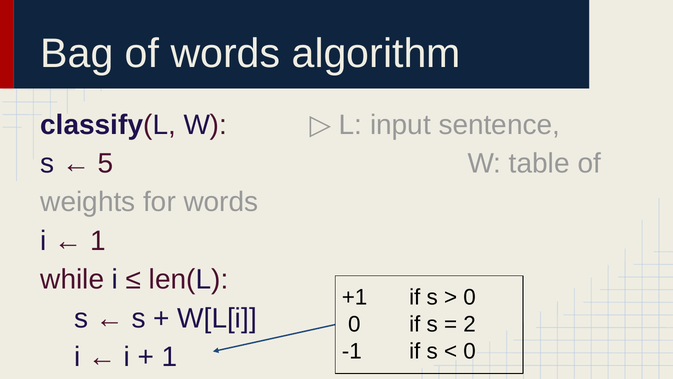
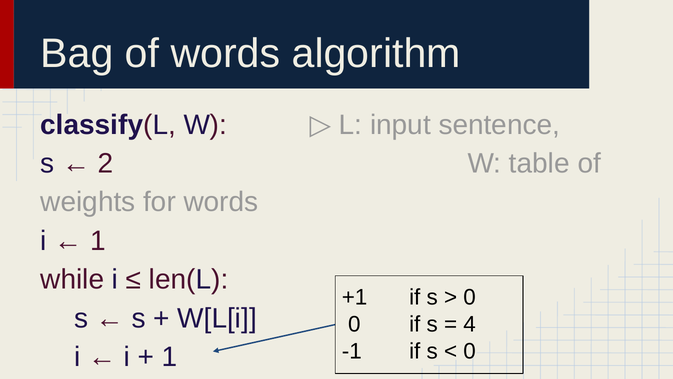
5: 5 -> 2 (106, 163)
2: 2 -> 4 (470, 324)
